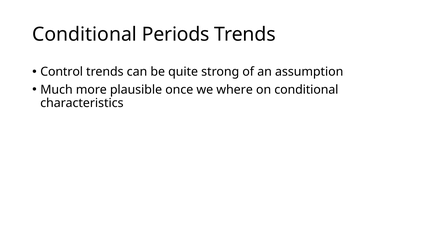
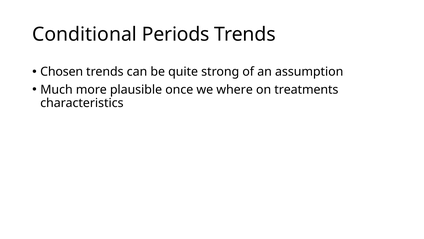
Control: Control -> Chosen (62, 72)
on conditional: conditional -> treatments (306, 89)
